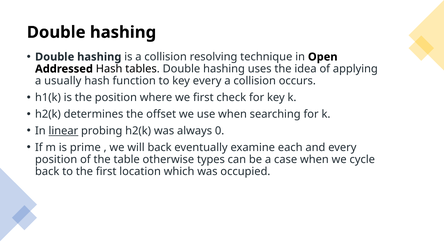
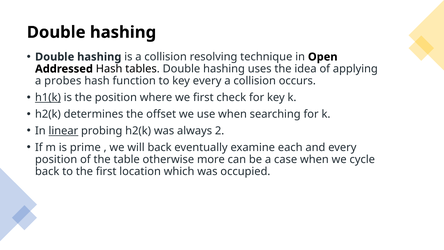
usually: usually -> probes (63, 81)
h1(k underline: none -> present (48, 97)
0: 0 -> 2 (220, 131)
types: types -> more (211, 159)
